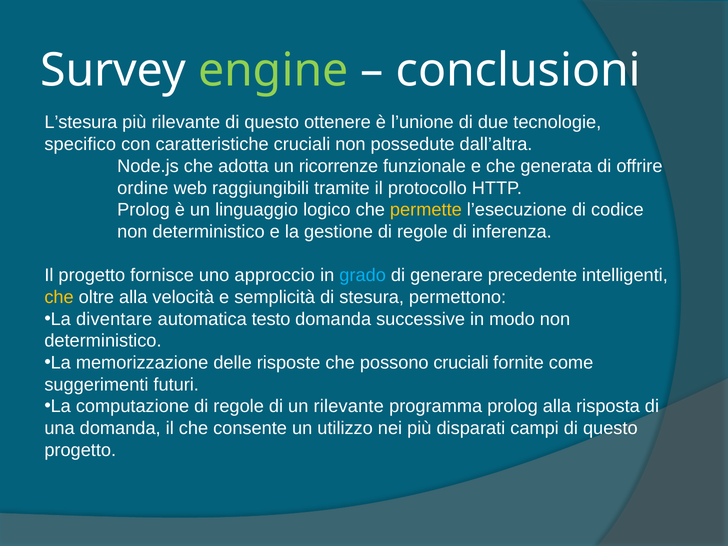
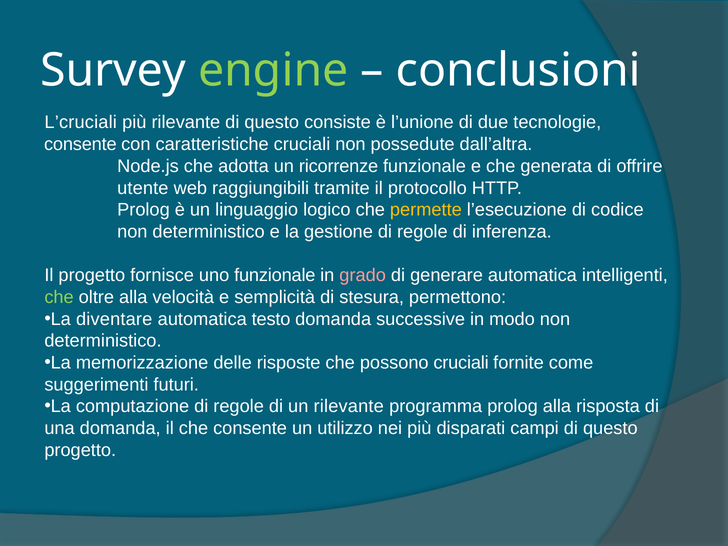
L’stesura: L’stesura -> L’cruciali (81, 122)
ottenere: ottenere -> consiste (337, 122)
specifico: specifico -> consente (80, 144)
ordine: ordine -> utente (143, 188)
uno approccio: approccio -> funzionale (275, 275)
grado colour: light blue -> pink (363, 275)
generare precedente: precedente -> automatica (532, 275)
che colour: yellow -> light green (59, 297)
